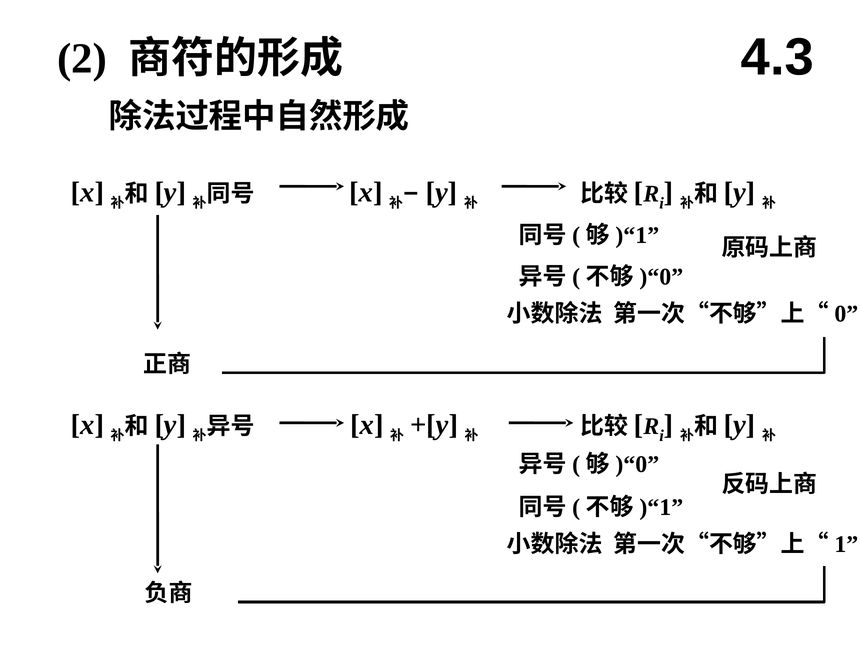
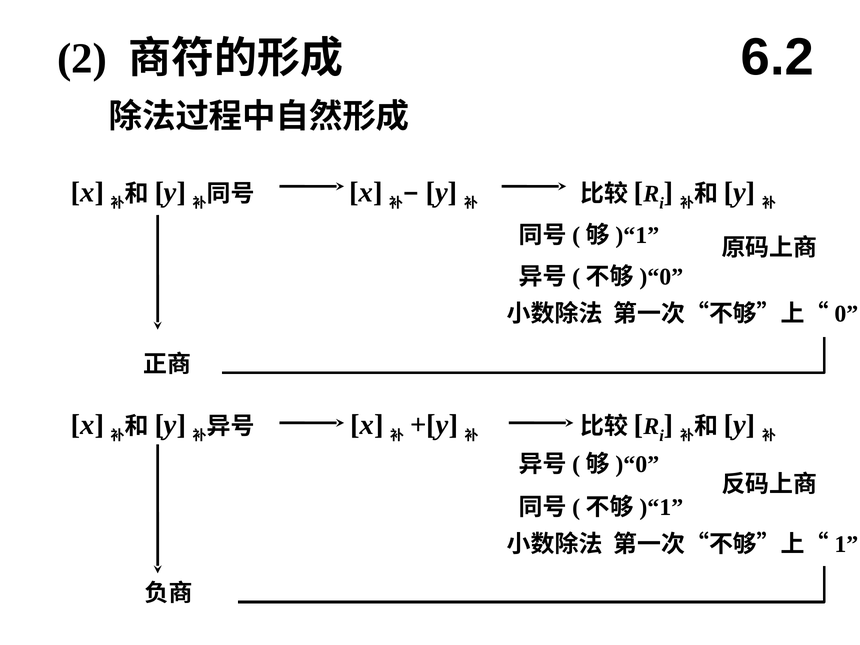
4.3: 4.3 -> 6.2 (777, 57)
